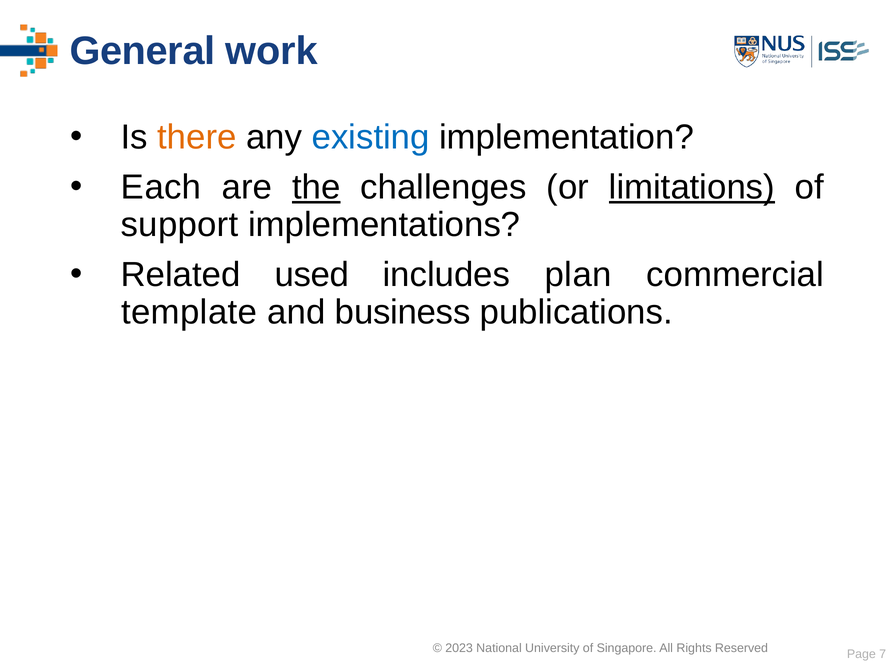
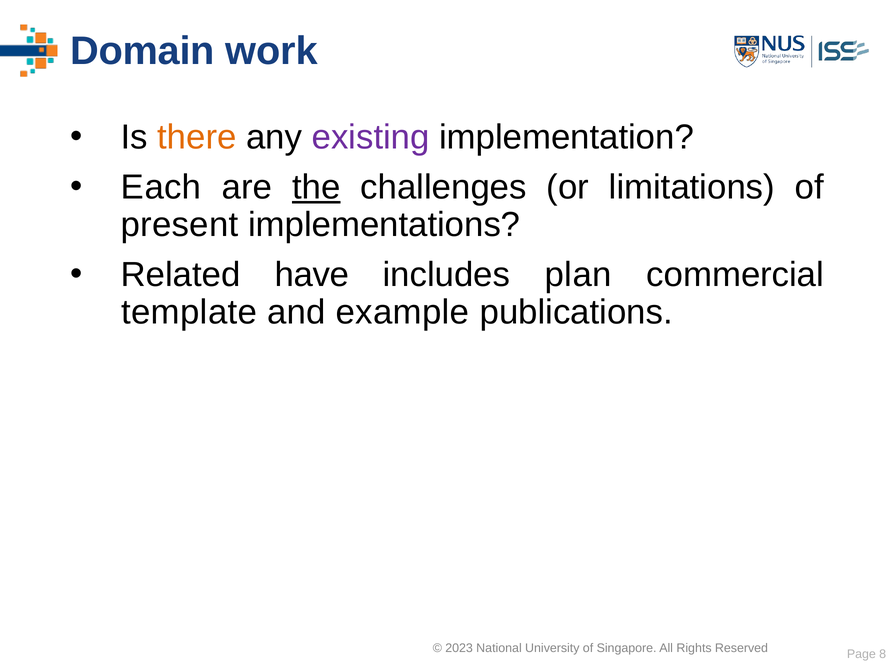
General: General -> Domain (142, 51)
existing colour: blue -> purple (371, 137)
limitations underline: present -> none (692, 187)
support: support -> present (180, 225)
used: used -> have (312, 275)
business: business -> example (402, 313)
7: 7 -> 8 (883, 654)
